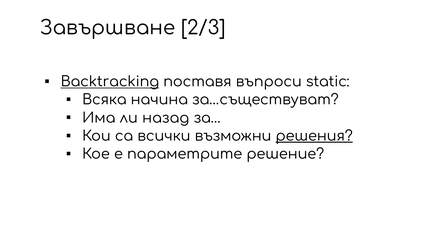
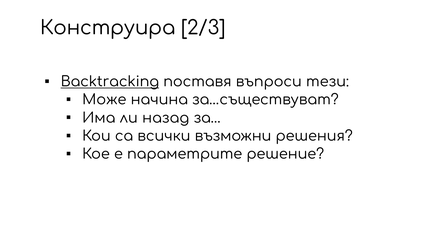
Завършване: Завършване -> Конструира (108, 28)
static: static -> тези (328, 82)
Всяка: Всяка -> Може (104, 100)
решения underline: present -> none (314, 136)
